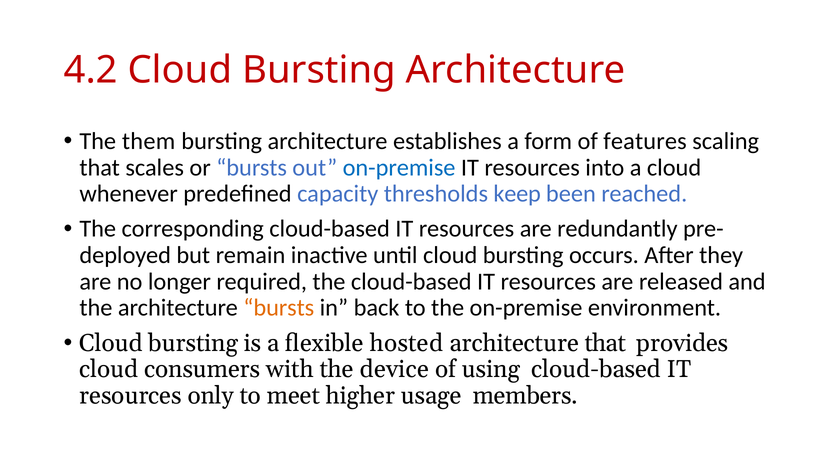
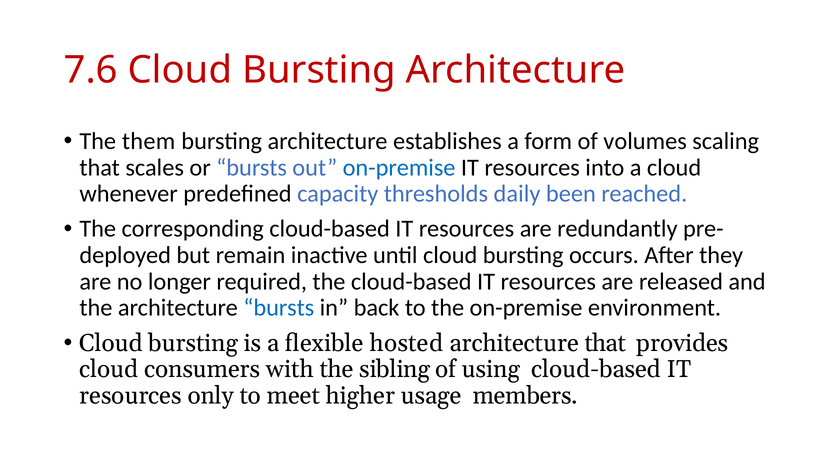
4.2: 4.2 -> 7.6 (91, 70)
features: features -> volumes (645, 141)
keep: keep -> daily (517, 194)
bursts colour: orange -> blue (279, 308)
device: device -> sibling (395, 369)
